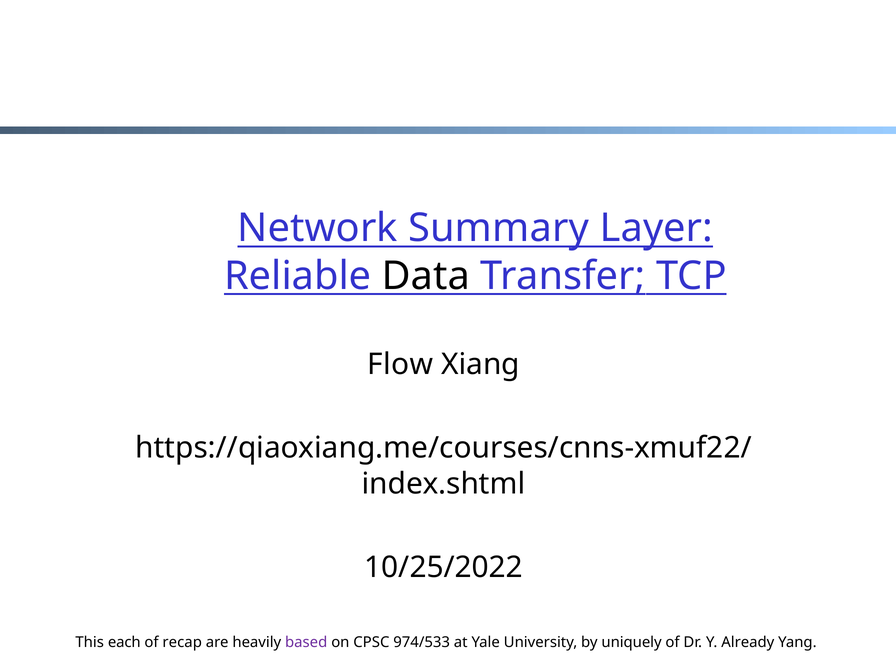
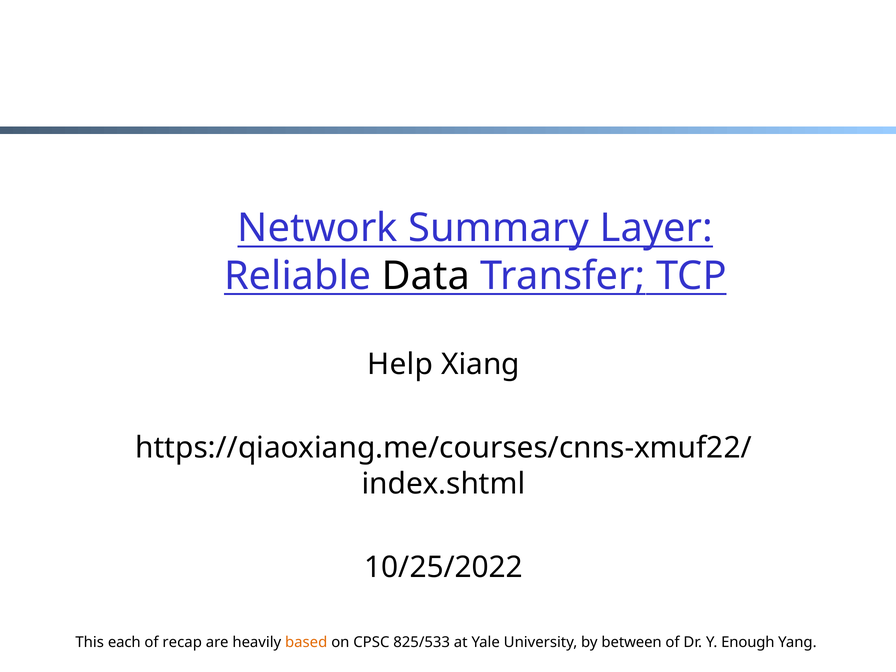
Flow: Flow -> Help (400, 364)
based colour: purple -> orange (306, 642)
974/533: 974/533 -> 825/533 (422, 642)
uniquely: uniquely -> between (632, 642)
Already: Already -> Enough (748, 642)
